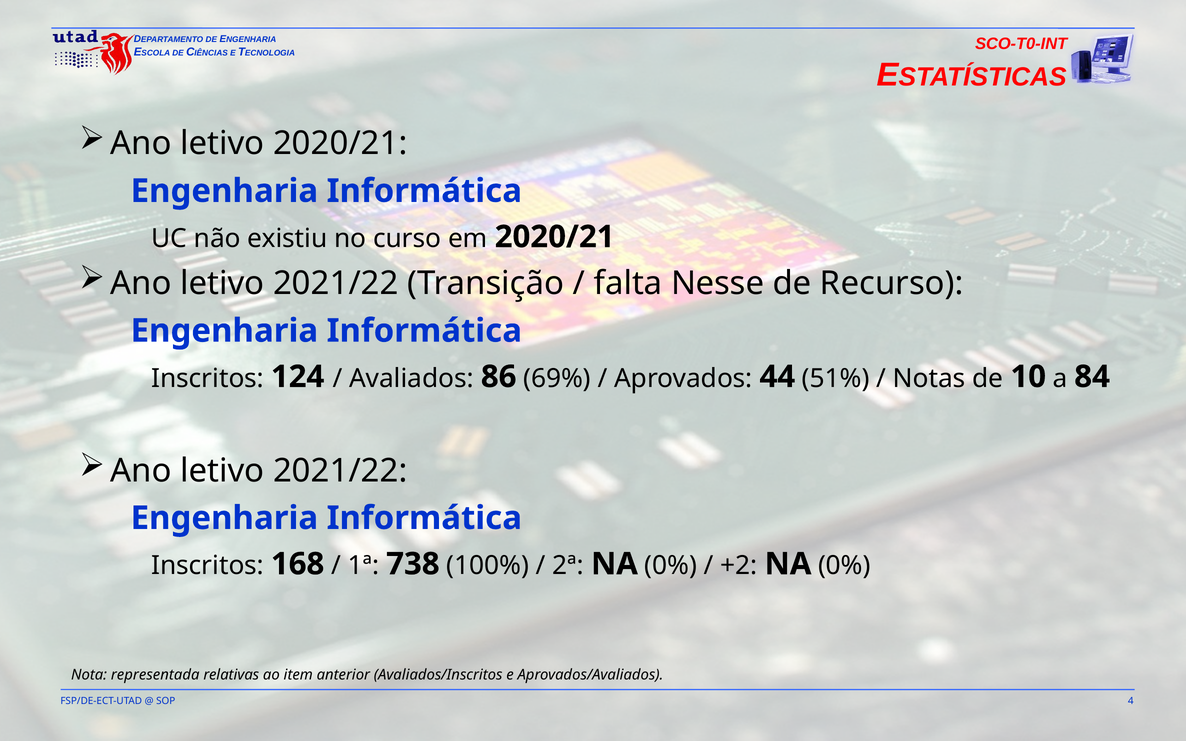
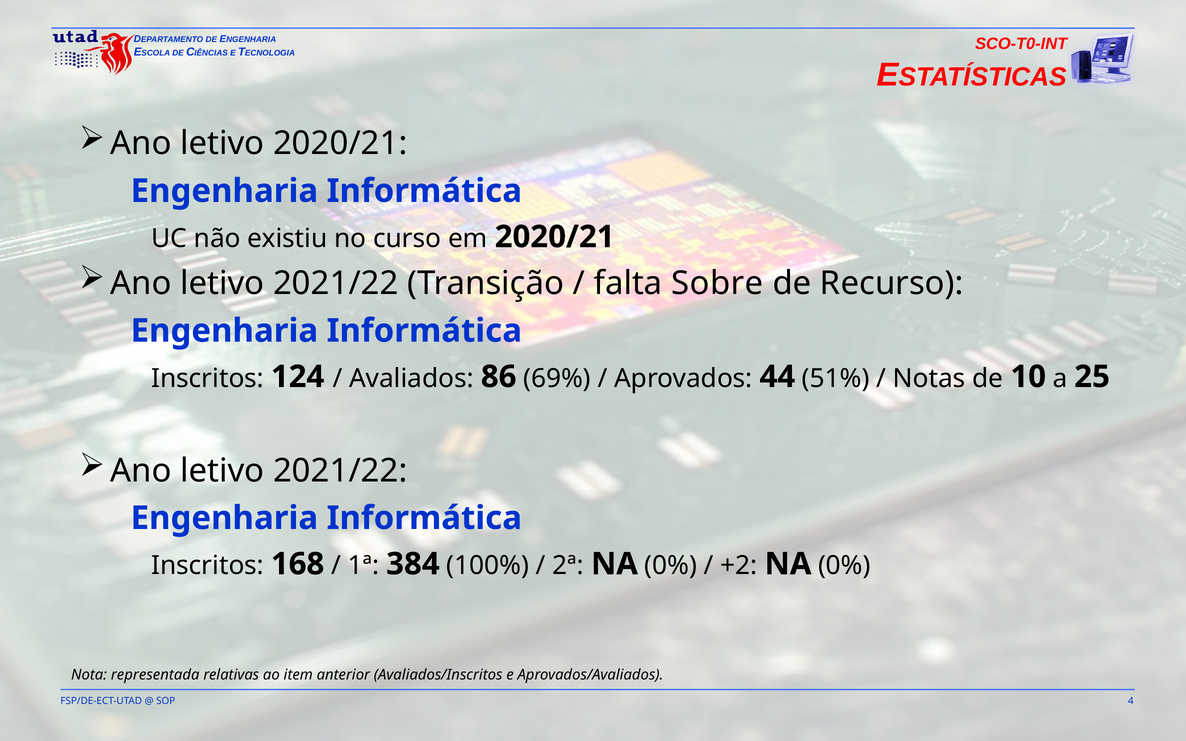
Nesse: Nesse -> Sobre (717, 284)
84: 84 -> 25 (1092, 377)
738: 738 -> 384 (413, 564)
